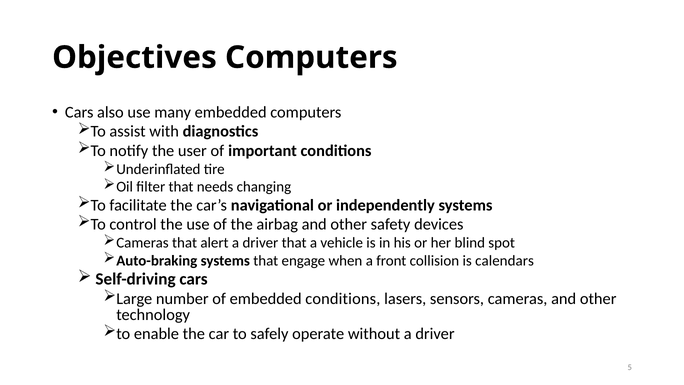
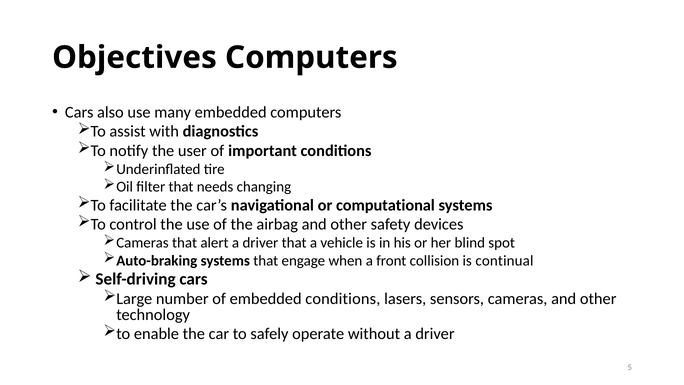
independently: independently -> computational (385, 205)
calendars: calendars -> continual (504, 260)
